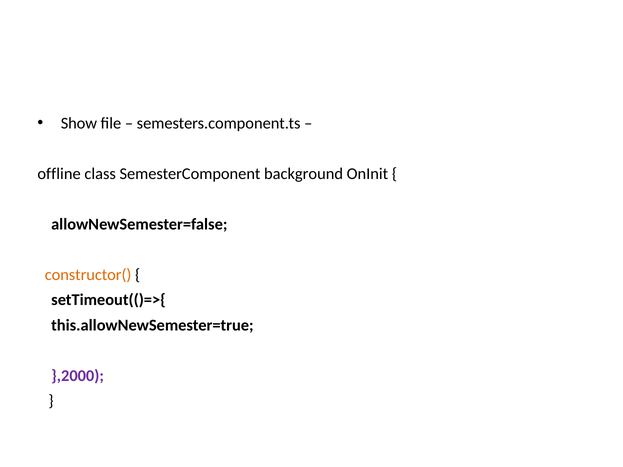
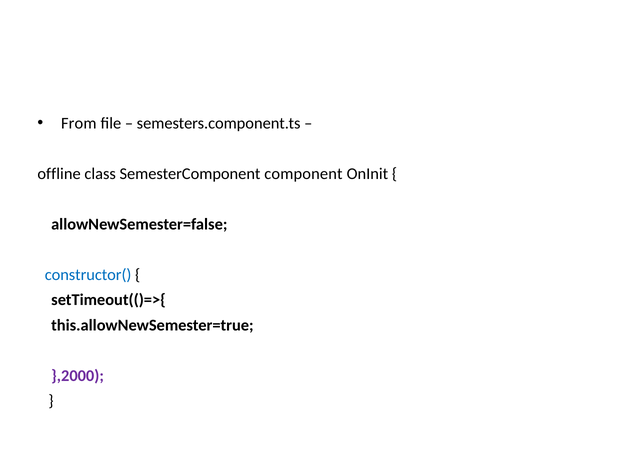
Show: Show -> From (79, 123)
background: background -> component (303, 174)
constructor( colour: orange -> blue (88, 275)
